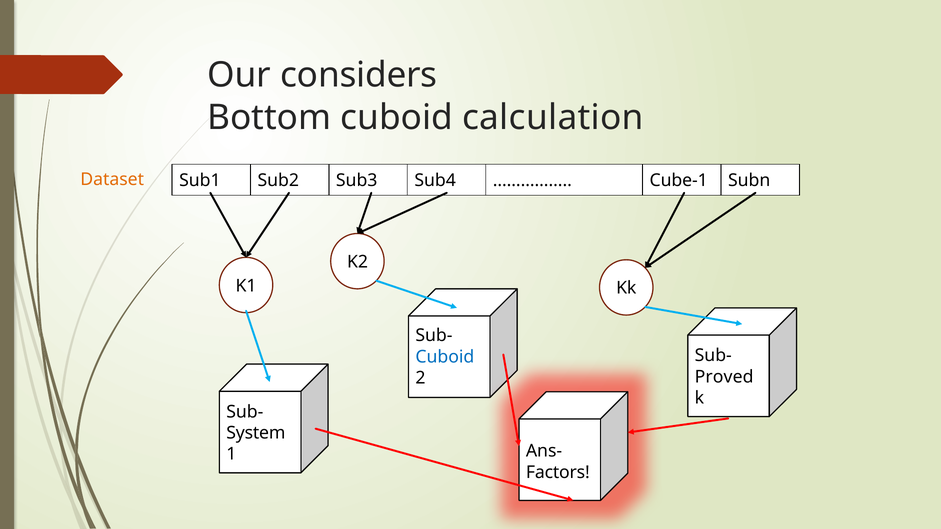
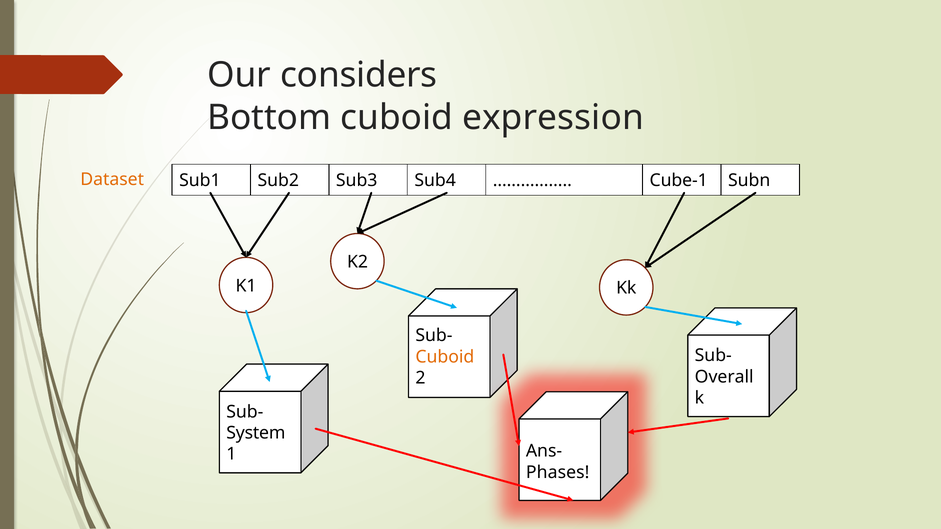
calculation: calculation -> expression (553, 118)
Cuboid colour: blue -> orange (445, 357)
Proved: Proved -> Overall (724, 377)
Factors: Factors -> Phases (558, 473)
